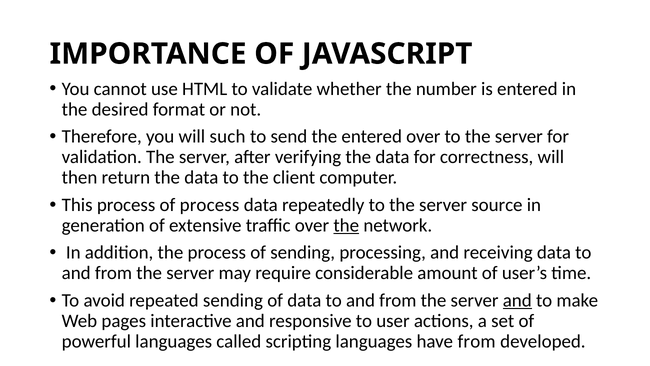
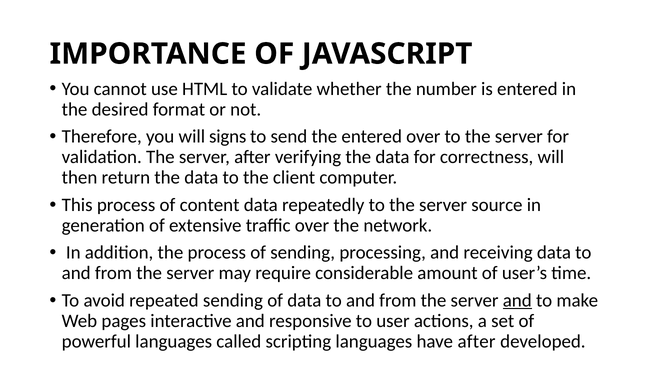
such: such -> signs (228, 137)
of process: process -> content (210, 205)
the underline: present -> none (346, 225)
have from: from -> after (477, 341)
